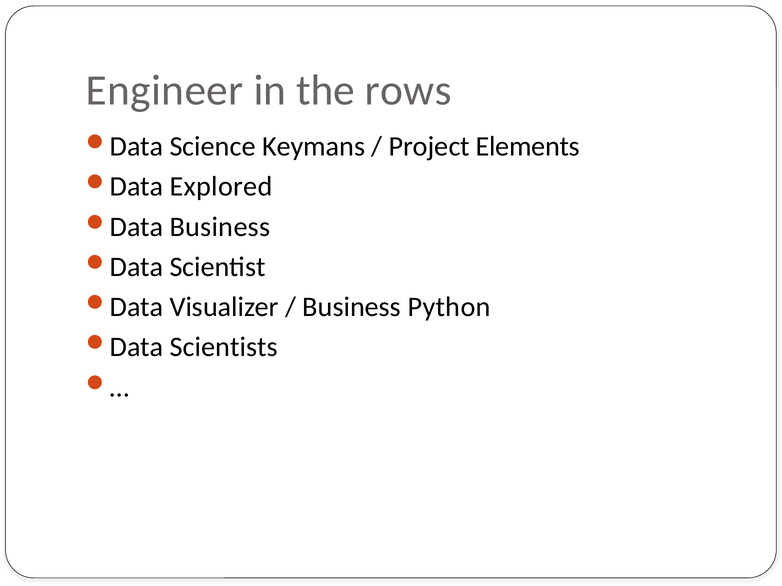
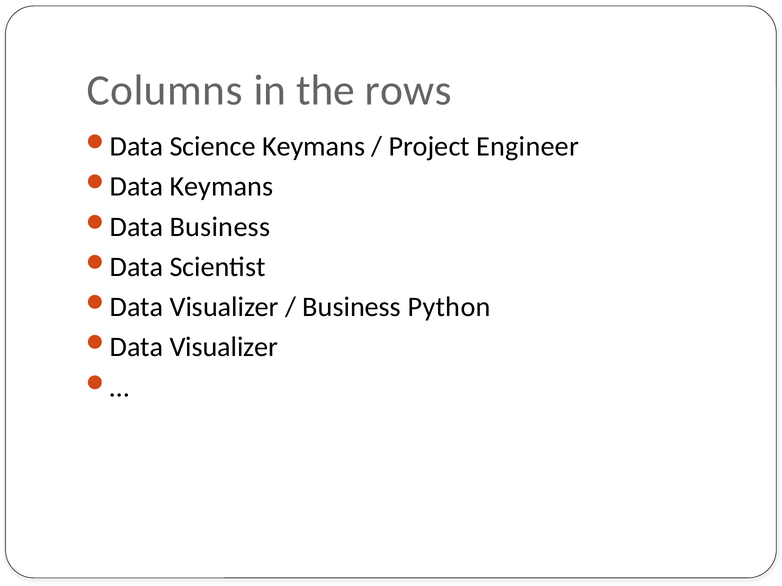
Engineer: Engineer -> Columns (165, 90)
Elements: Elements -> Engineer (528, 147)
Explored: Explored -> Keymans (221, 187)
Scientists: Scientists -> Visualizer (224, 347)
